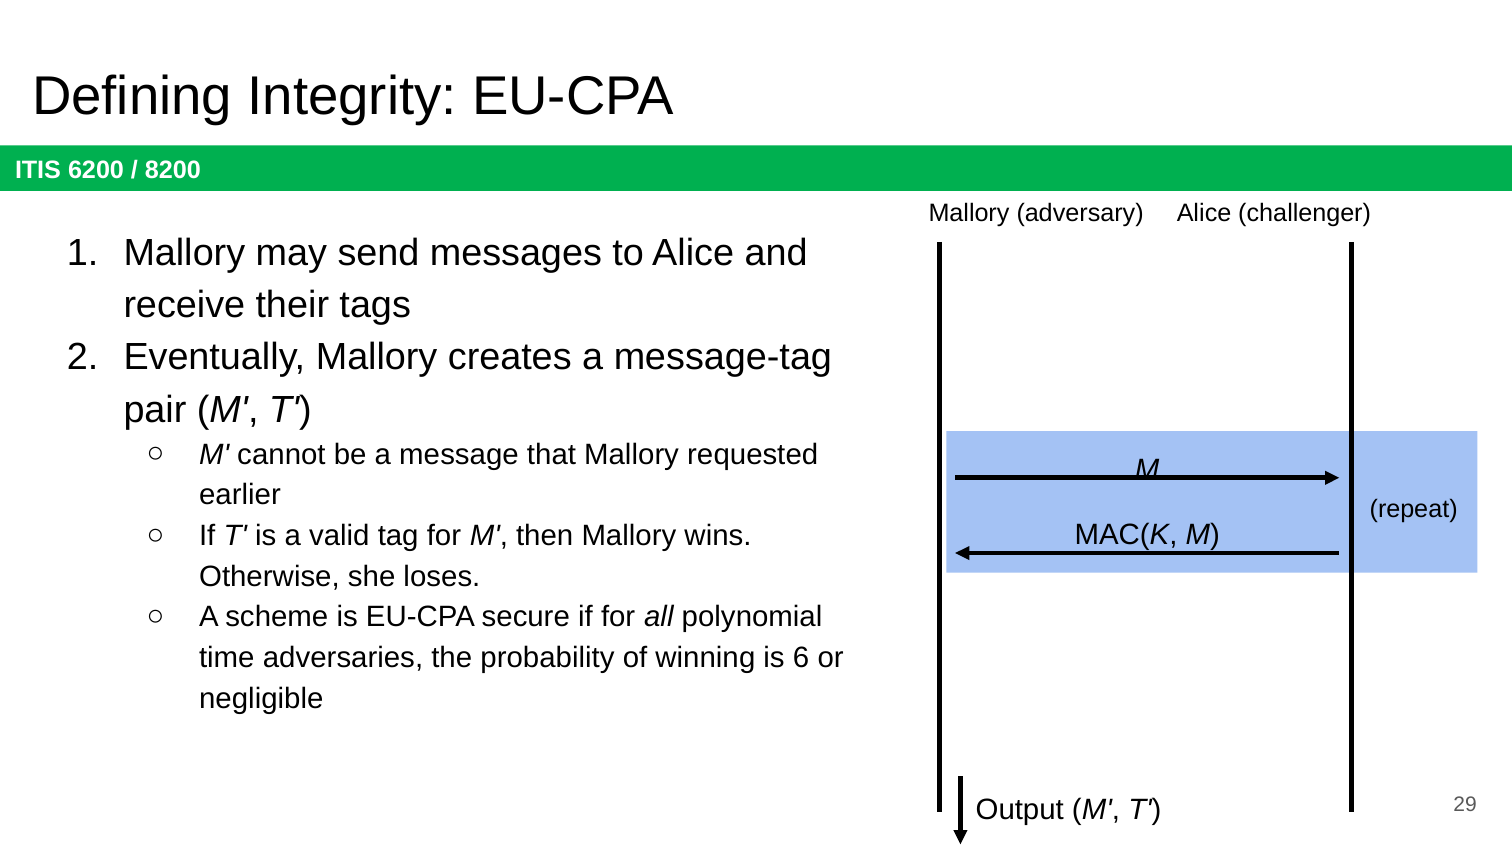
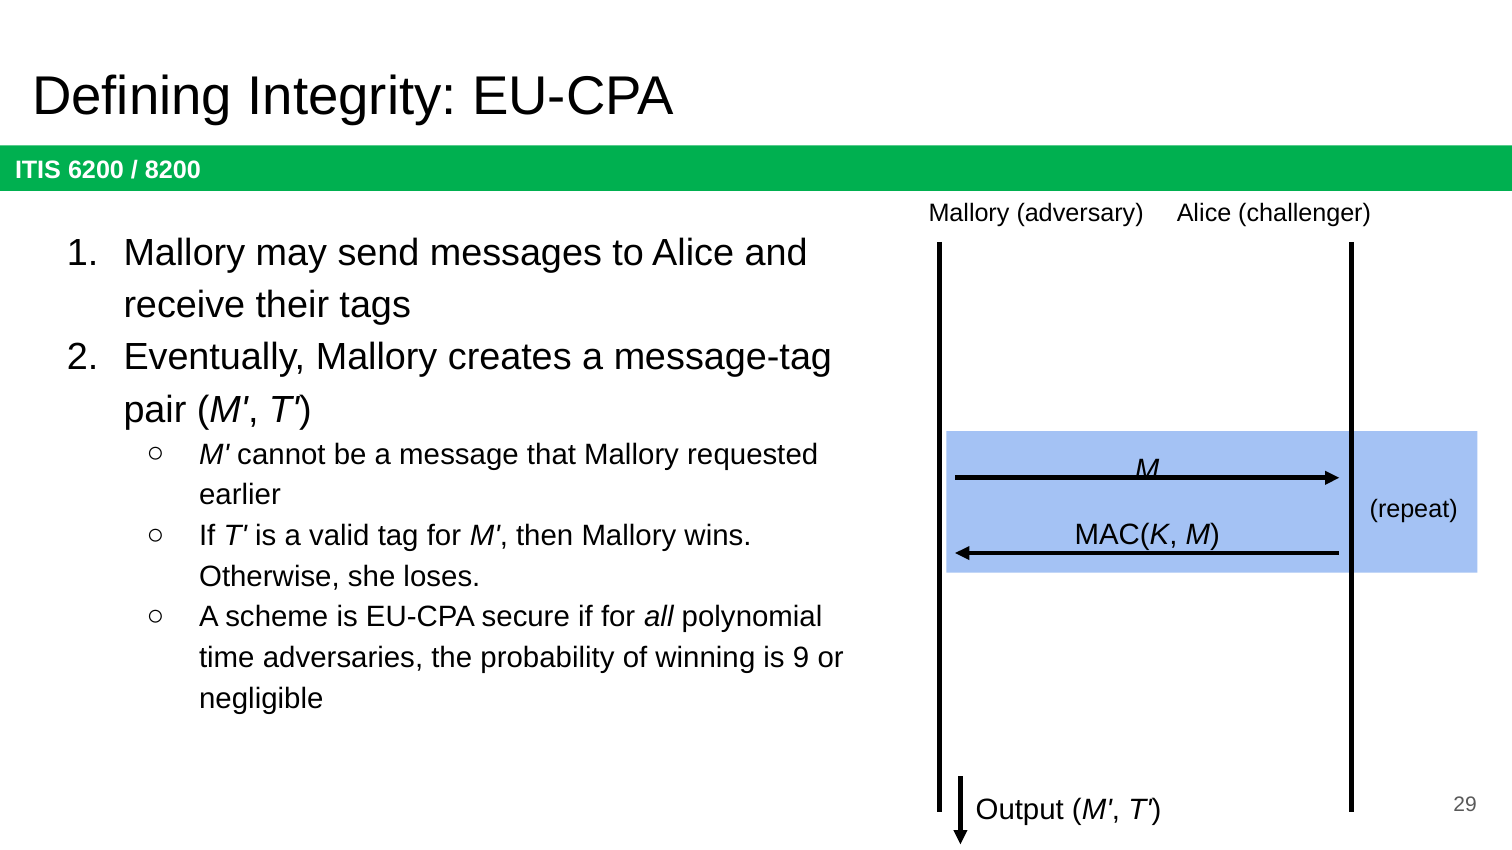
6: 6 -> 9 (801, 658)
